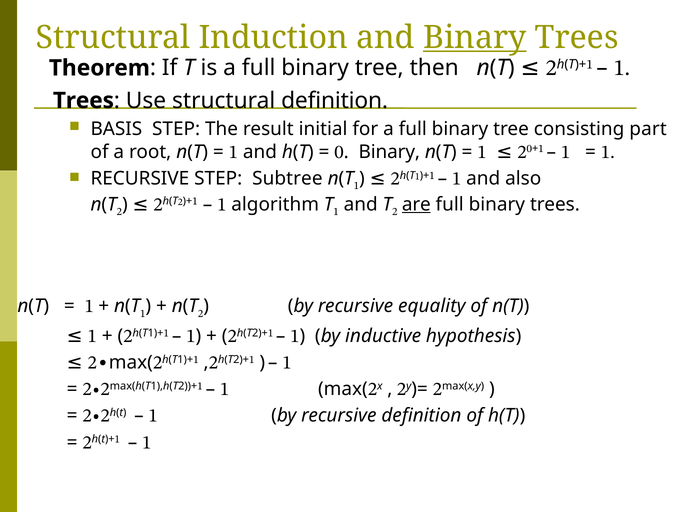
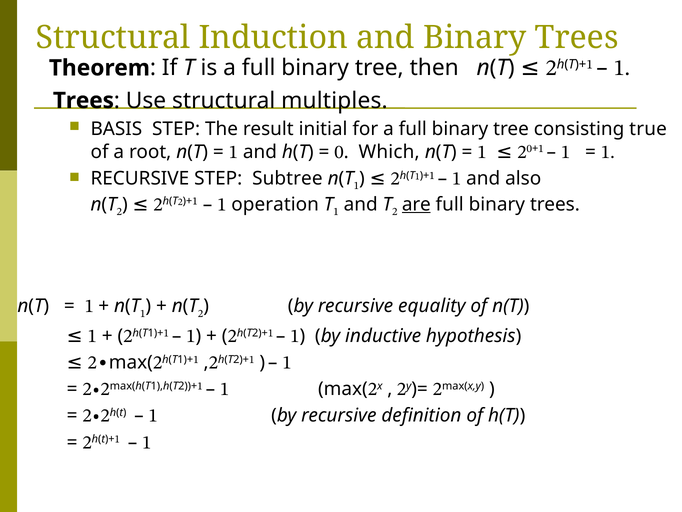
Binary underline: present -> none (475, 37)
structural definition: definition -> multiples (334, 100)
part: part -> true (648, 129)
Binary: Binary -> Which (389, 152)
algorithm: algorithm -> operation (275, 204)
